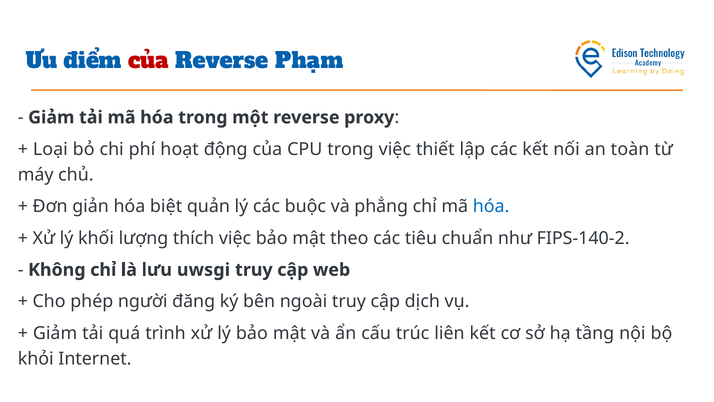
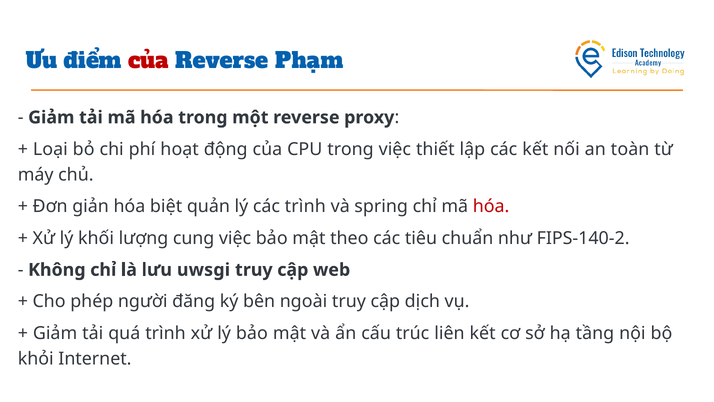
các buộc: buộc -> trình (305, 206)
phẳng: phẳng -> spring (381, 206)
hóa colour: blue -> red (491, 206)
thích: thích -> cung (194, 238)
